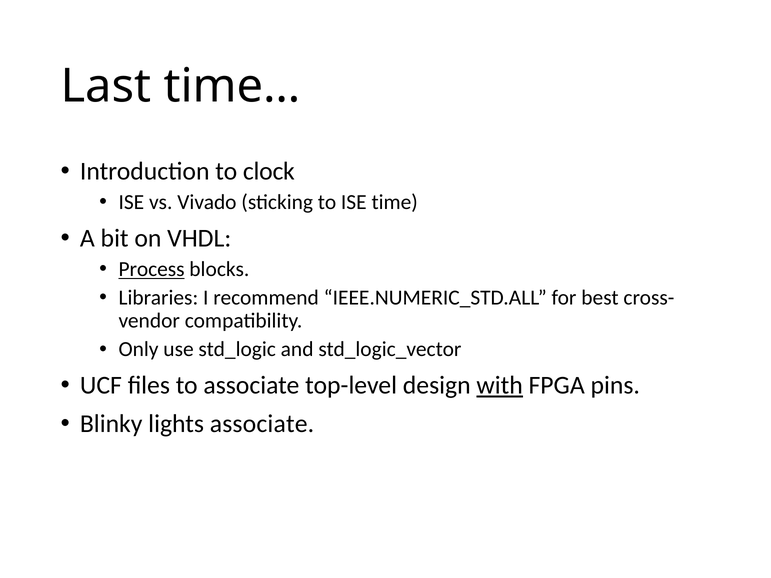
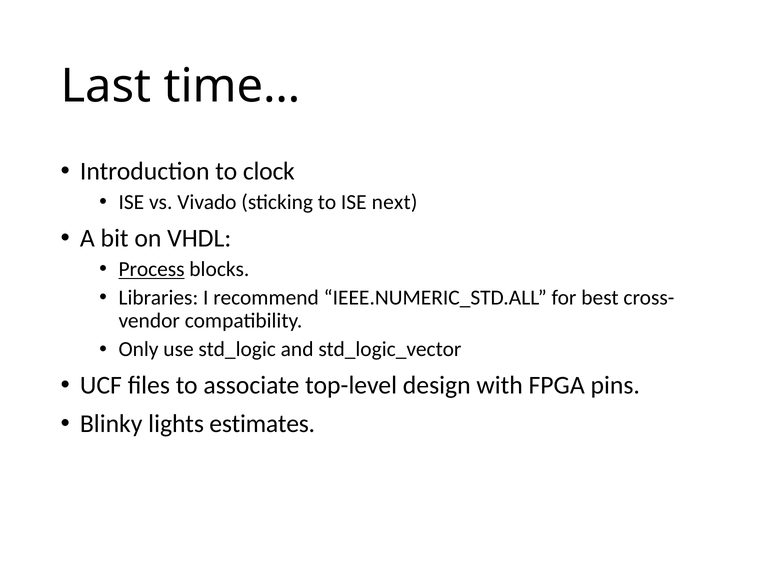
time: time -> next (395, 202)
with underline: present -> none (500, 386)
lights associate: associate -> estimates (262, 424)
